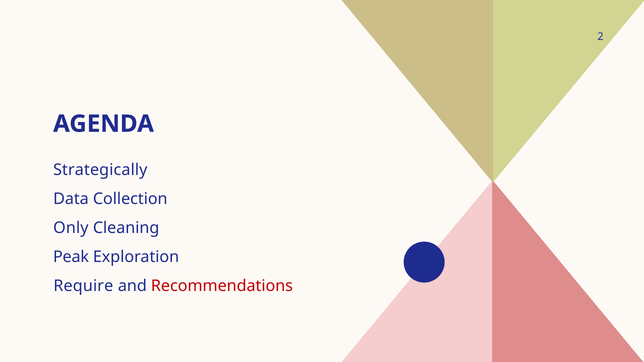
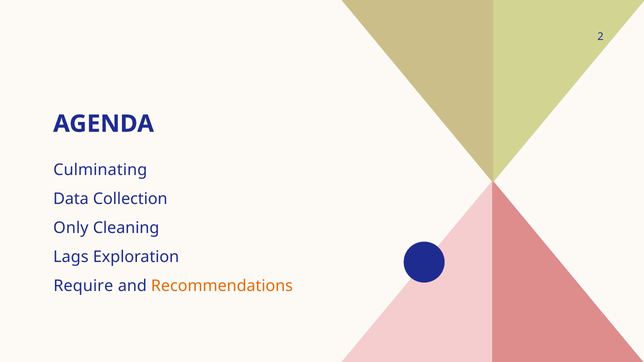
Strategically: Strategically -> Culminating (100, 170)
Peak: Peak -> Lags (71, 257)
Recommendations colour: red -> orange (222, 286)
